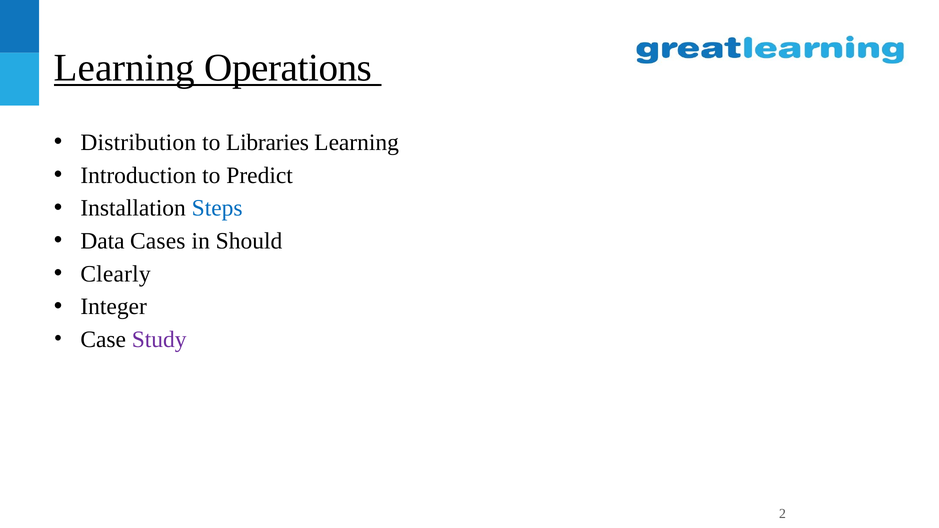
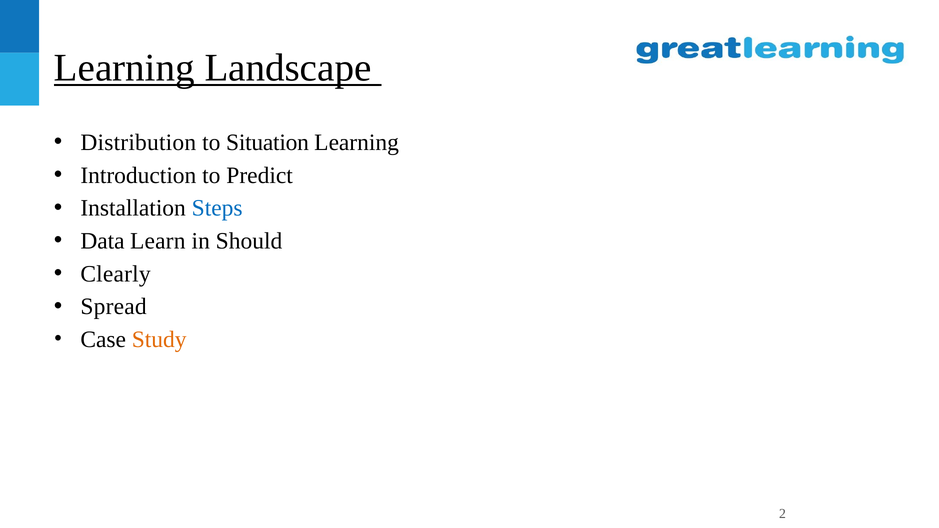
Operations: Operations -> Landscape (288, 68)
Libraries: Libraries -> Situation (267, 142)
Cases: Cases -> Learn (158, 241)
Integer: Integer -> Spread (114, 307)
Study colour: purple -> orange (159, 340)
